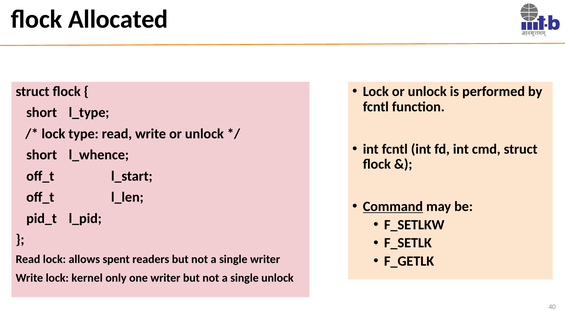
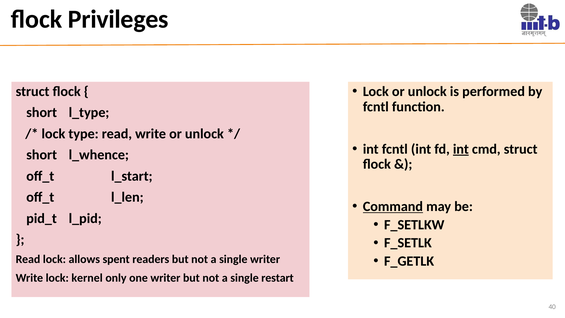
Allocated: Allocated -> Privileges (118, 19)
int underline: none -> present (461, 149)
single unlock: unlock -> restart (278, 278)
